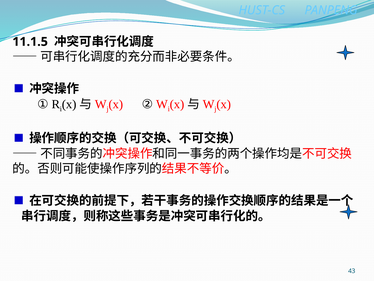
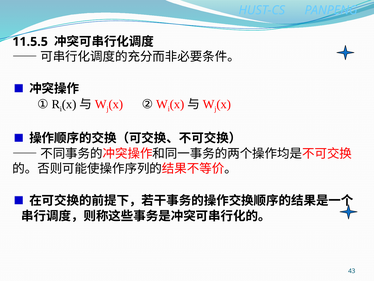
11.1.5: 11.1.5 -> 11.5.5 (30, 42)
